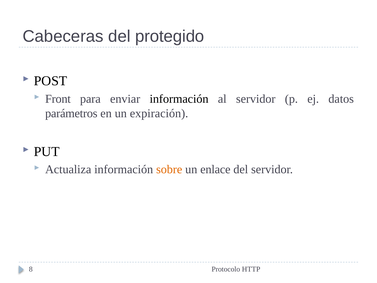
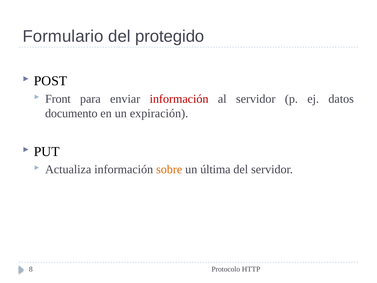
Cabeceras: Cabeceras -> Formulario (63, 36)
información colour: black -> red (179, 99)
parámetros: parámetros -> documento (71, 113)
enlace: enlace -> última (215, 169)
